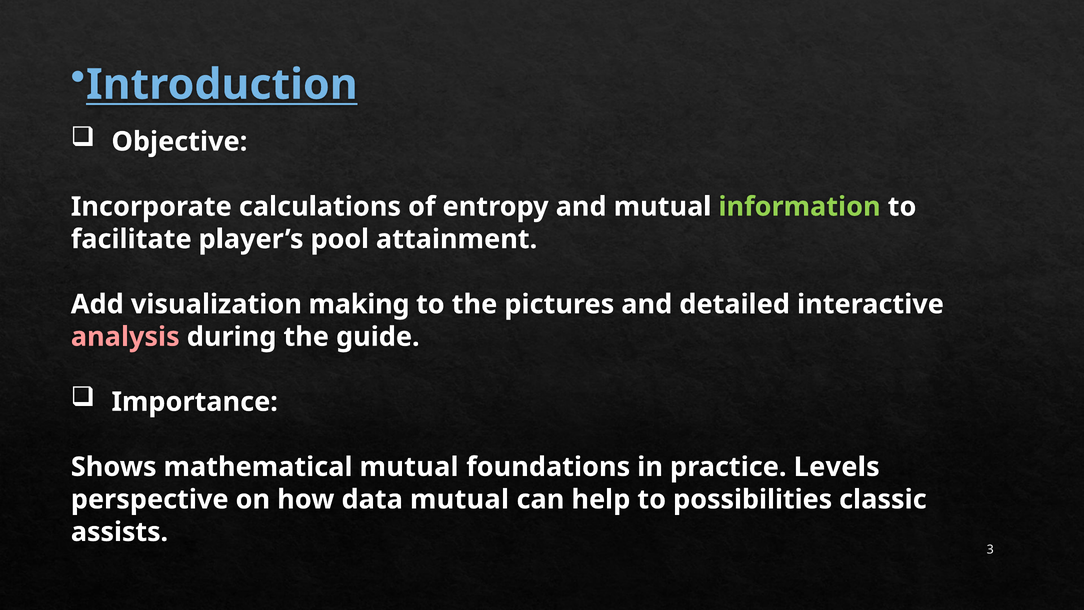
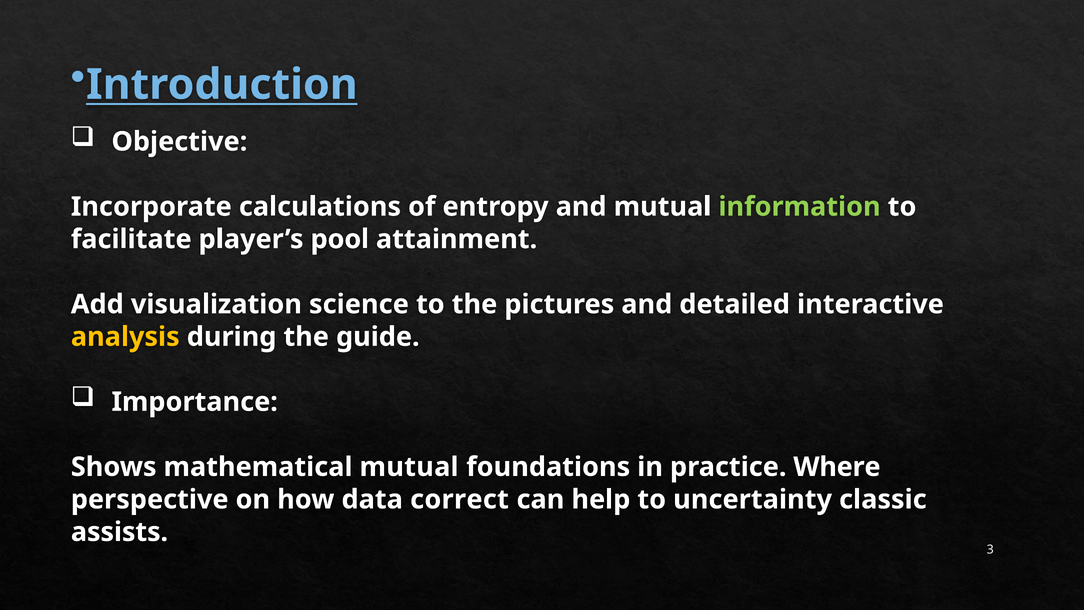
making: making -> science (359, 304)
analysis colour: pink -> yellow (125, 337)
Levels: Levels -> Where (837, 467)
data mutual: mutual -> correct (459, 499)
possibilities: possibilities -> uncertainty (753, 499)
